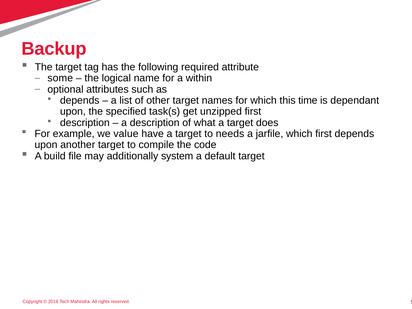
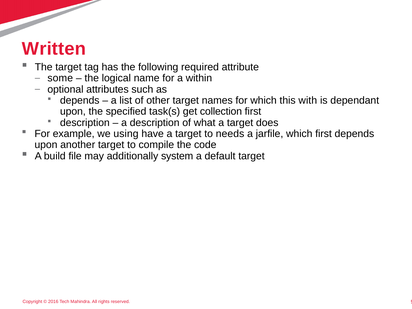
Backup: Backup -> Written (54, 49)
time: time -> with (308, 100)
unzipped: unzipped -> collection (221, 112)
value: value -> using (126, 134)
